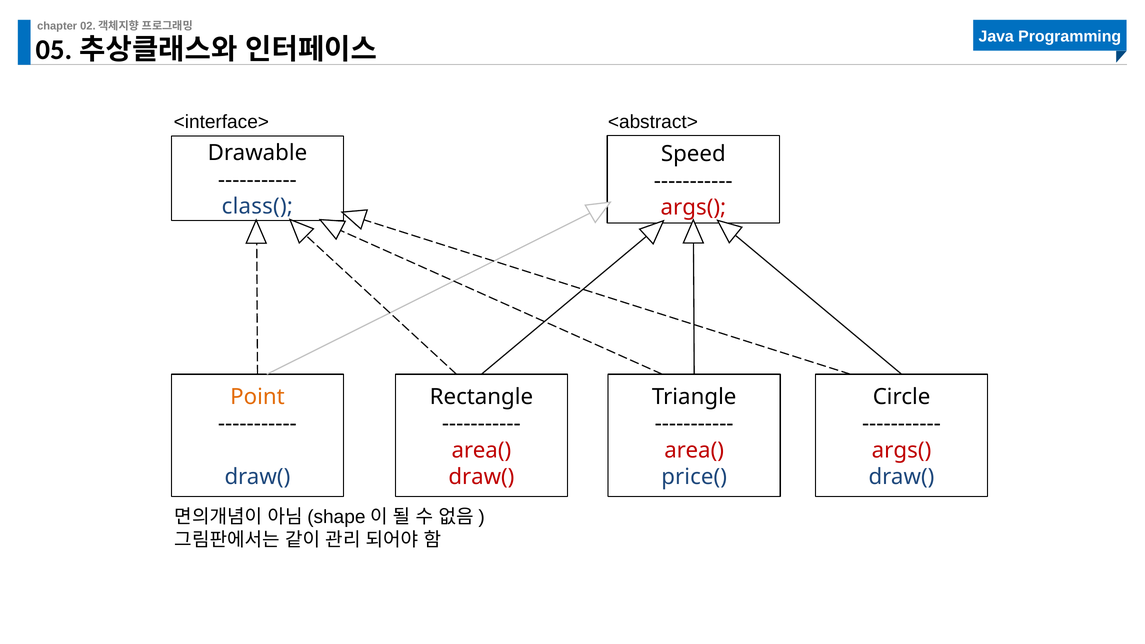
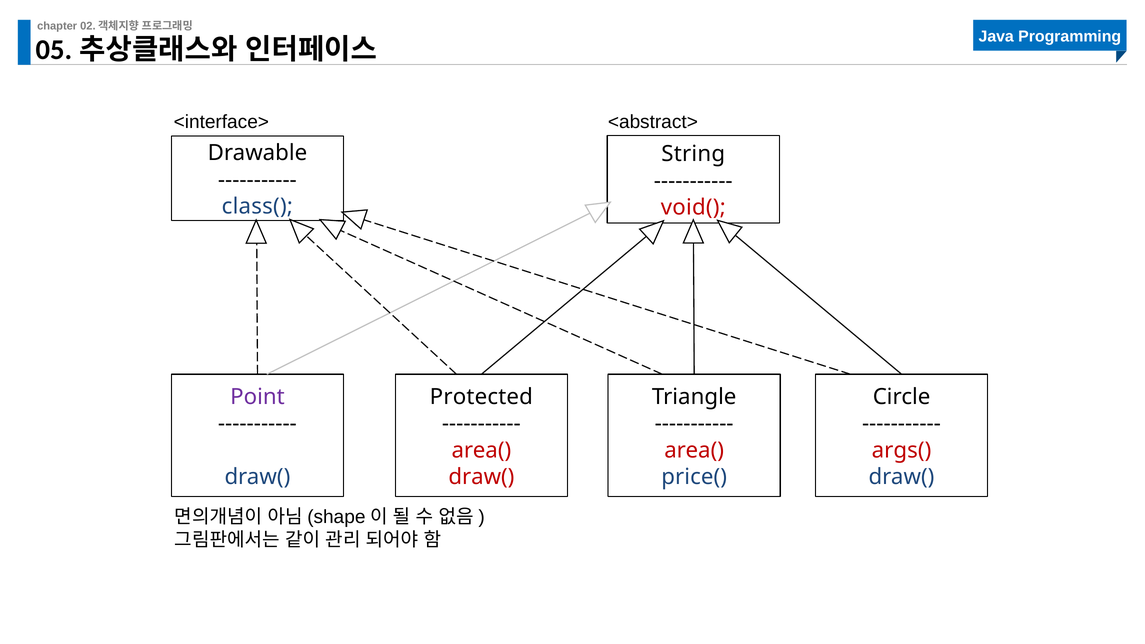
Speed: Speed -> String (693, 154)
args(: args( -> void( (693, 208)
Point colour: orange -> purple (257, 397)
Rectangle: Rectangle -> Protected (481, 397)
